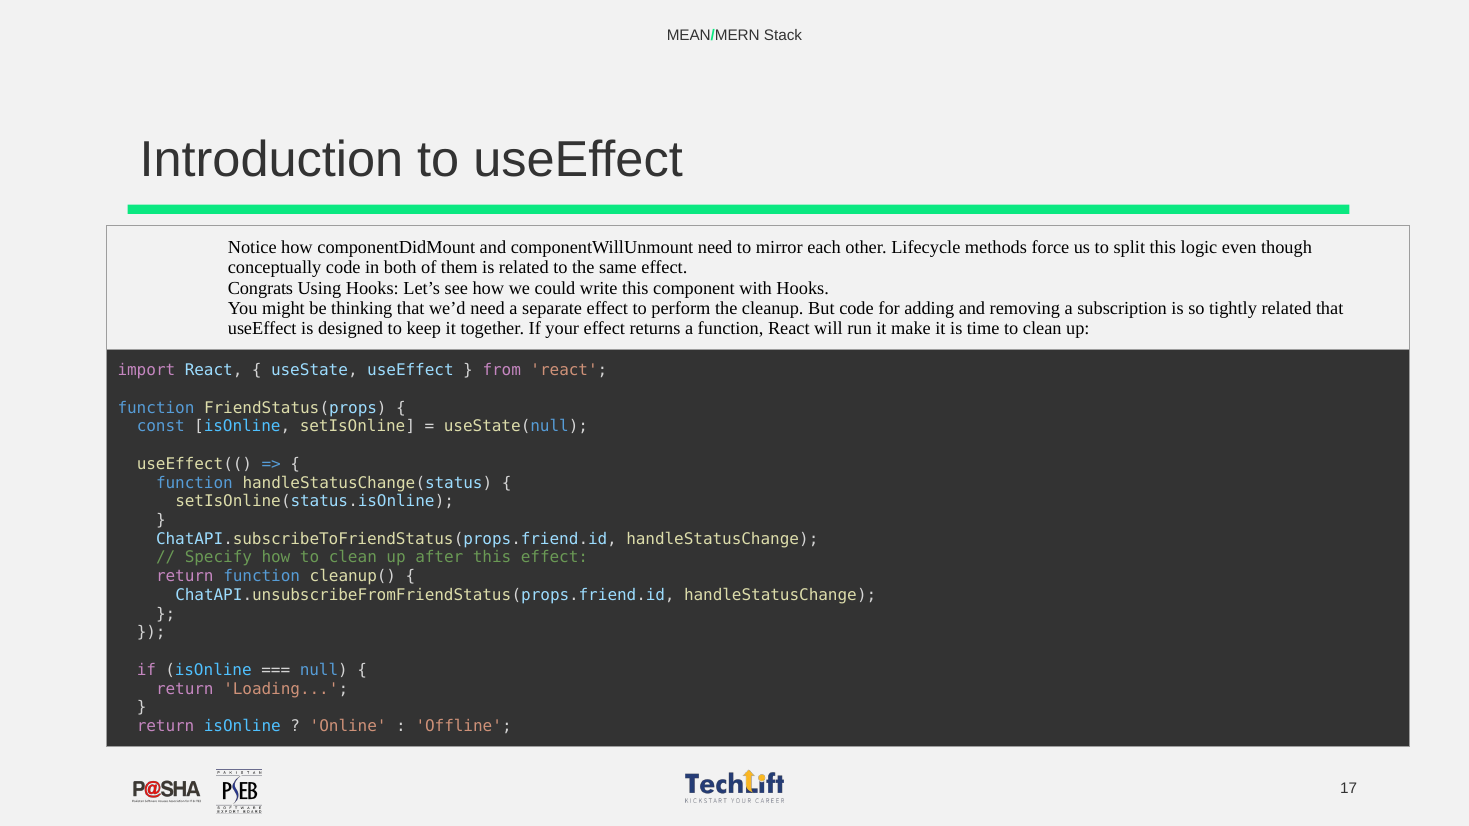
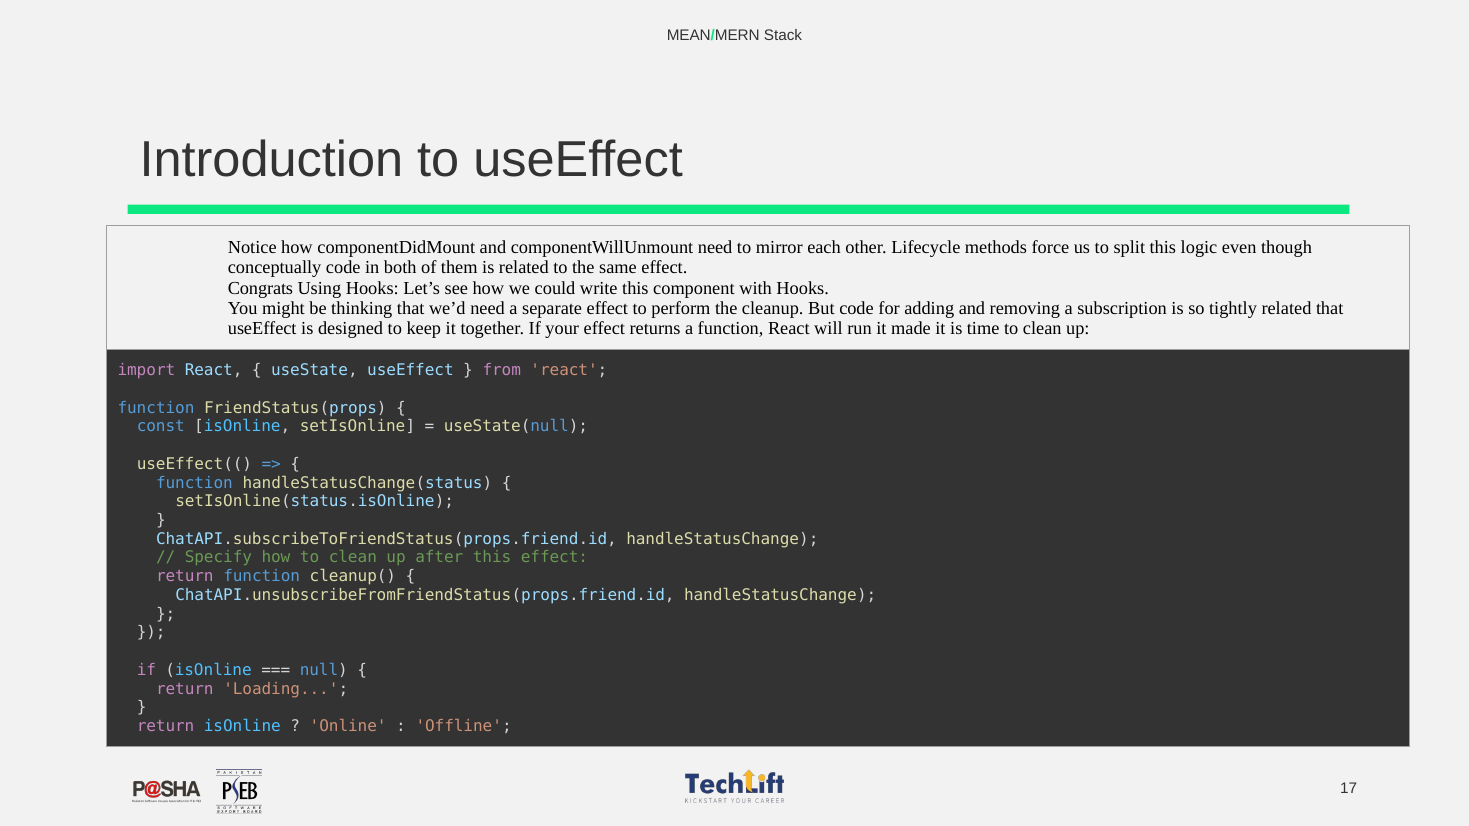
make: make -> made (911, 329)
